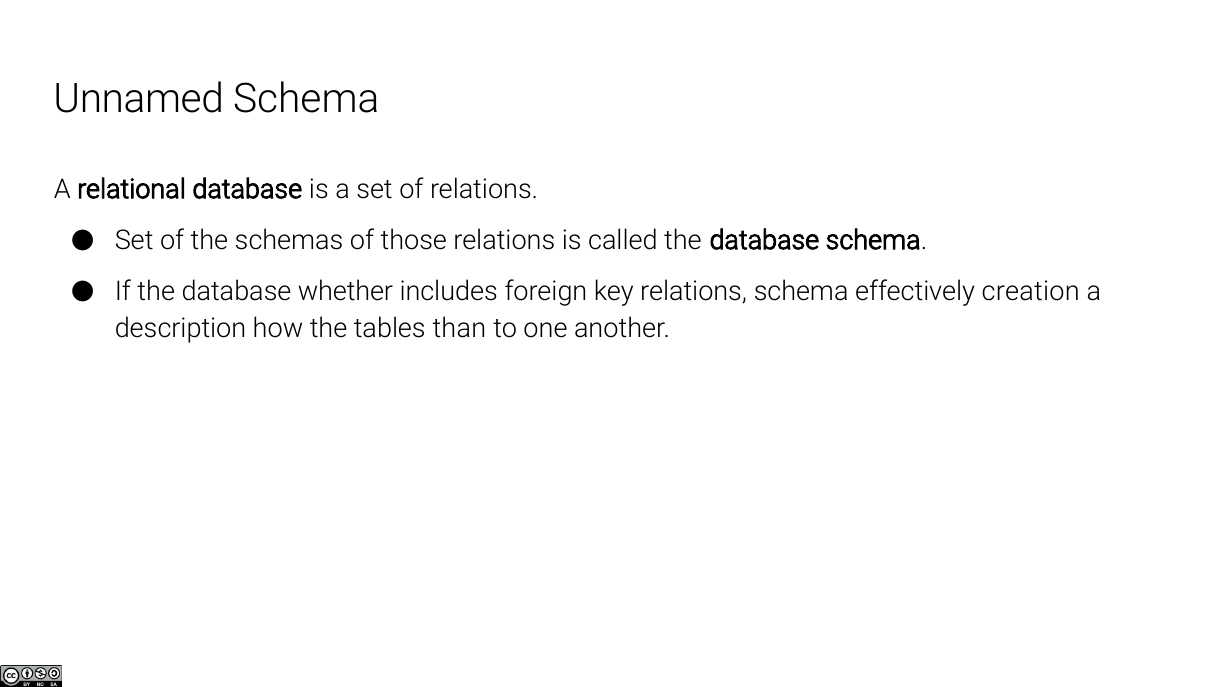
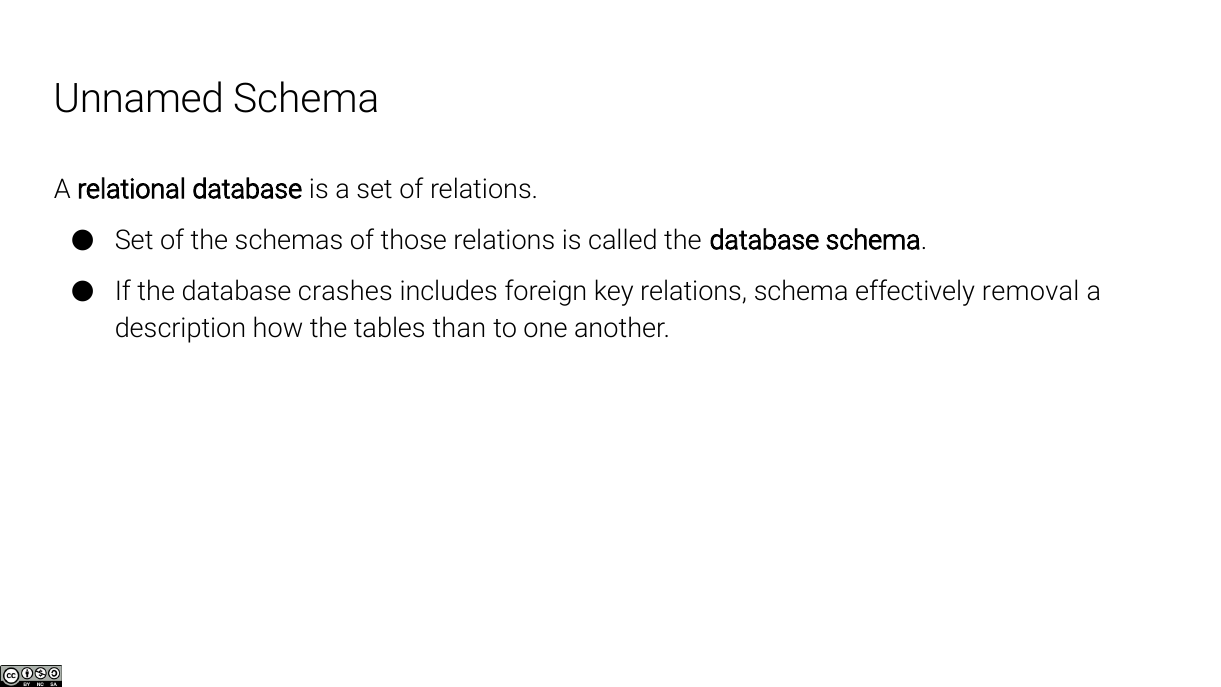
whether: whether -> crashes (345, 291)
creation: creation -> removal (1031, 291)
